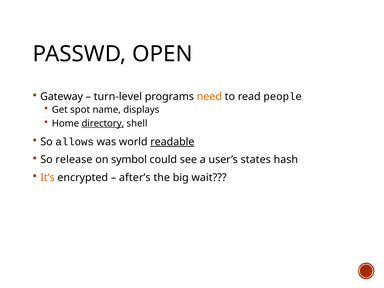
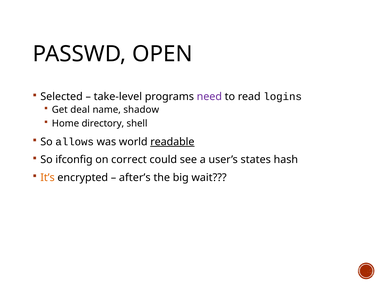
Gateway: Gateway -> Selected (62, 97)
turn-level: turn-level -> take-level (118, 97)
need colour: orange -> purple (209, 97)
people: people -> logins (283, 97)
spot: spot -> deal (80, 110)
displays: displays -> shadow (141, 110)
directory underline: present -> none (103, 123)
release: release -> ifconfig (74, 160)
symbol: symbol -> correct (129, 160)
